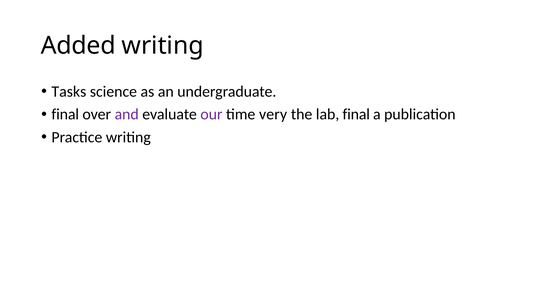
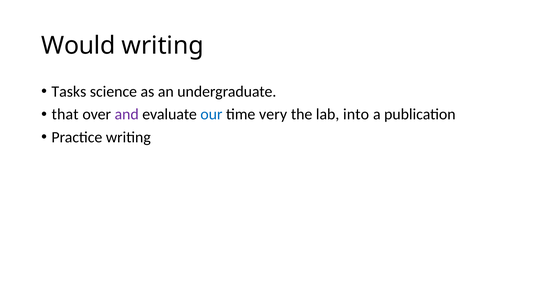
Added: Added -> Would (78, 46)
final: final -> that (65, 114)
our colour: purple -> blue (211, 114)
lab final: final -> into (356, 114)
